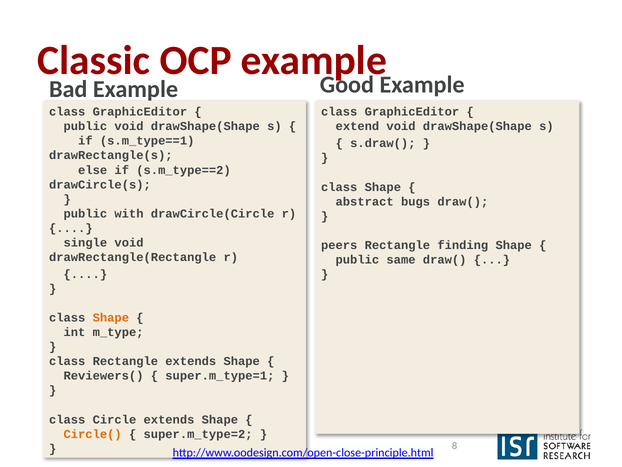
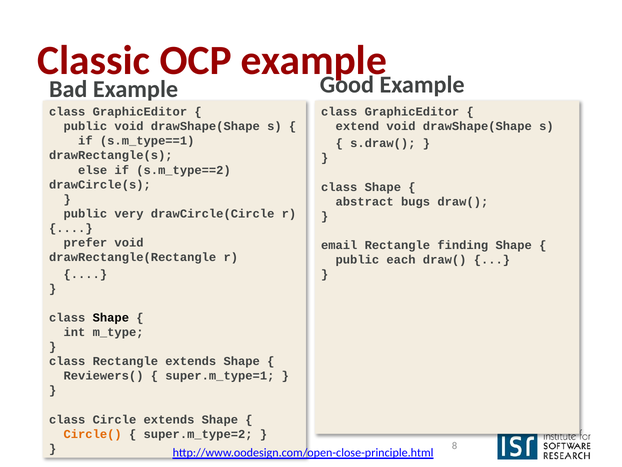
with: with -> very (129, 213)
single: single -> prefer (85, 242)
peers: peers -> email (339, 245)
same: same -> each (401, 260)
Shape colour: orange -> black (111, 317)
